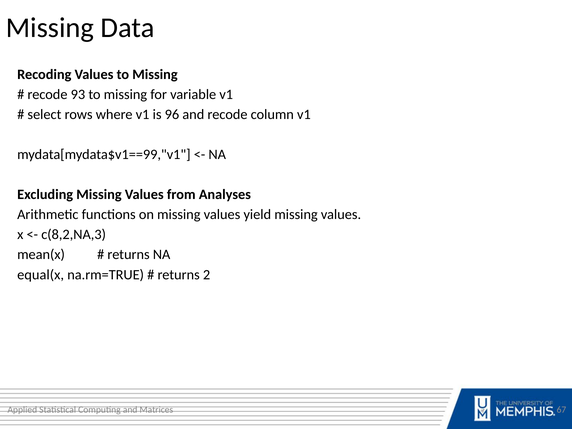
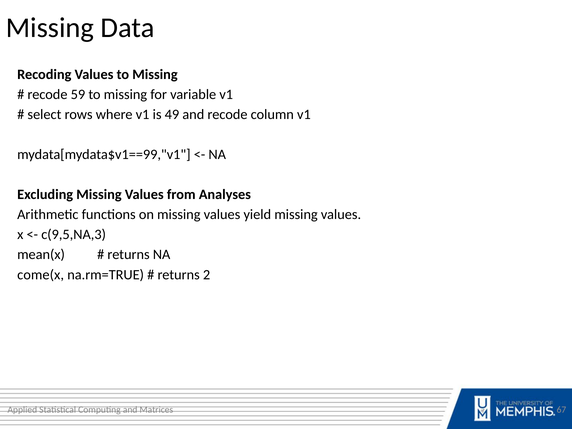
93: 93 -> 59 (78, 94)
96: 96 -> 49 (172, 114)
c(8,2,NA,3: c(8,2,NA,3 -> c(9,5,NA,3 (74, 235)
equal(x: equal(x -> come(x (41, 275)
